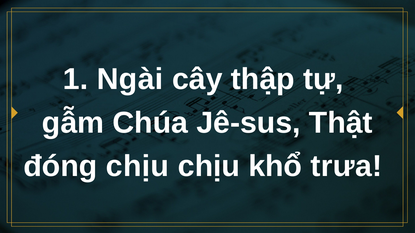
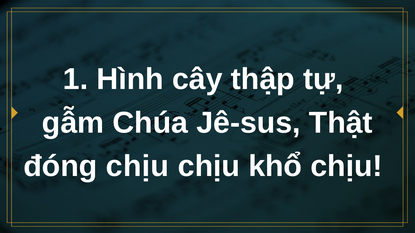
Ngài: Ngài -> Hình (130, 79)
khổ trưa: trưa -> chịu (347, 167)
